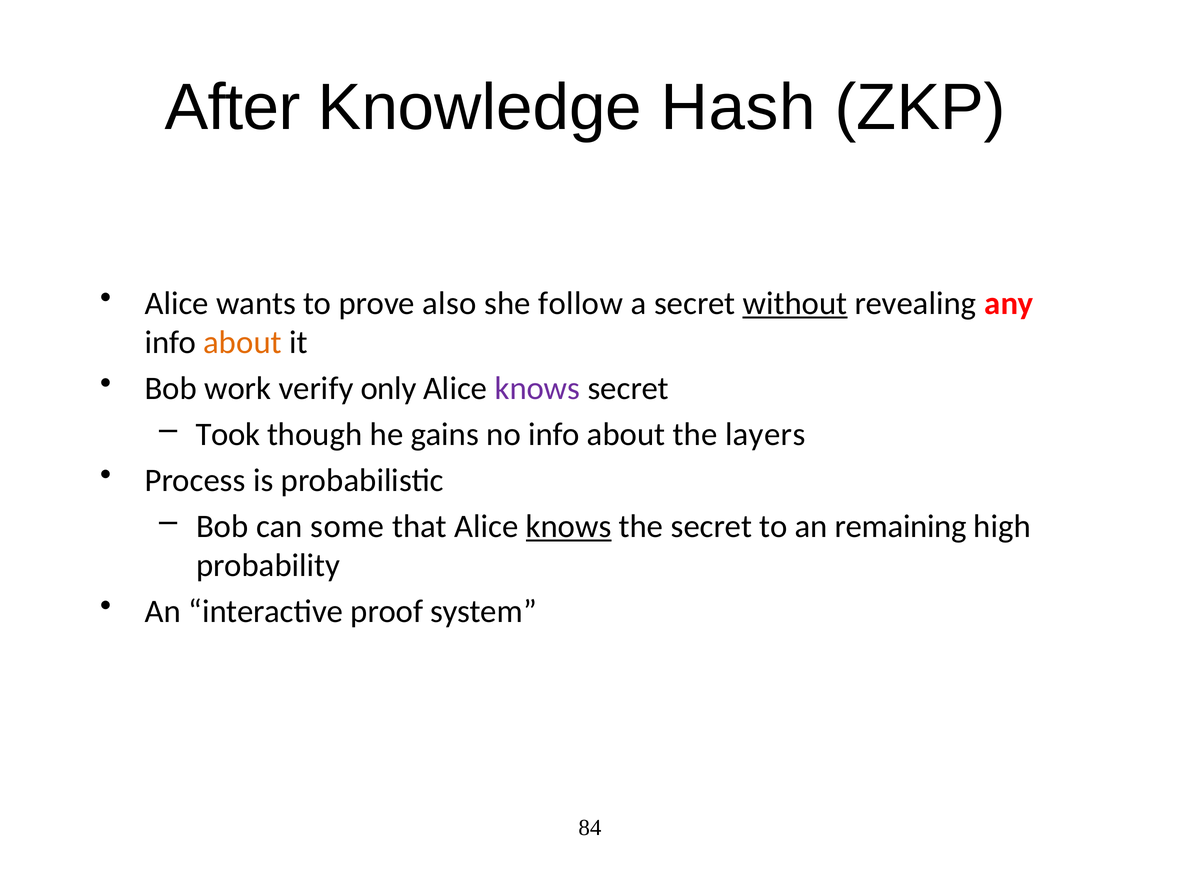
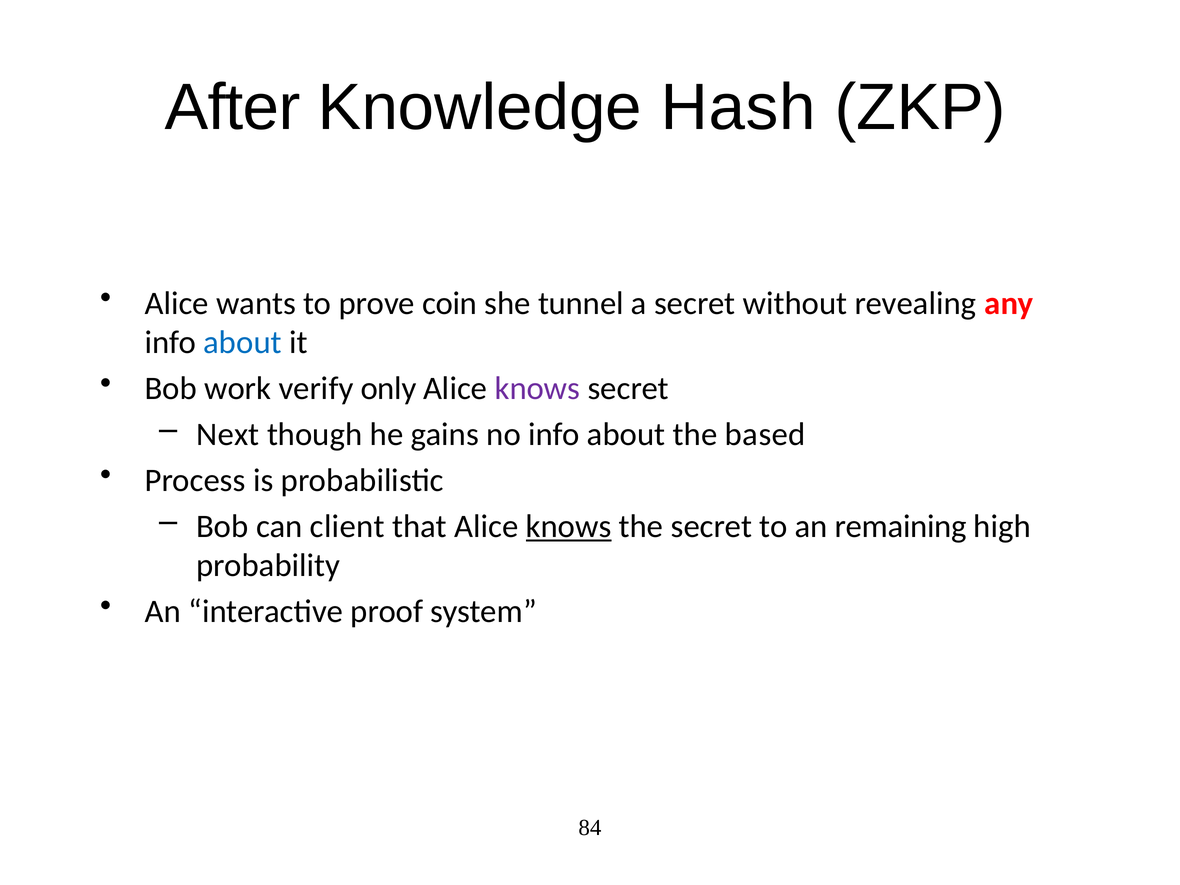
also: also -> coin (450, 303)
follow: follow -> tunnel (581, 303)
without underline: present -> none (795, 303)
about colour: orange -> blue (242, 343)
Took: Took -> Next (228, 434)
layers: layers -> based (765, 434)
some: some -> client (347, 526)
